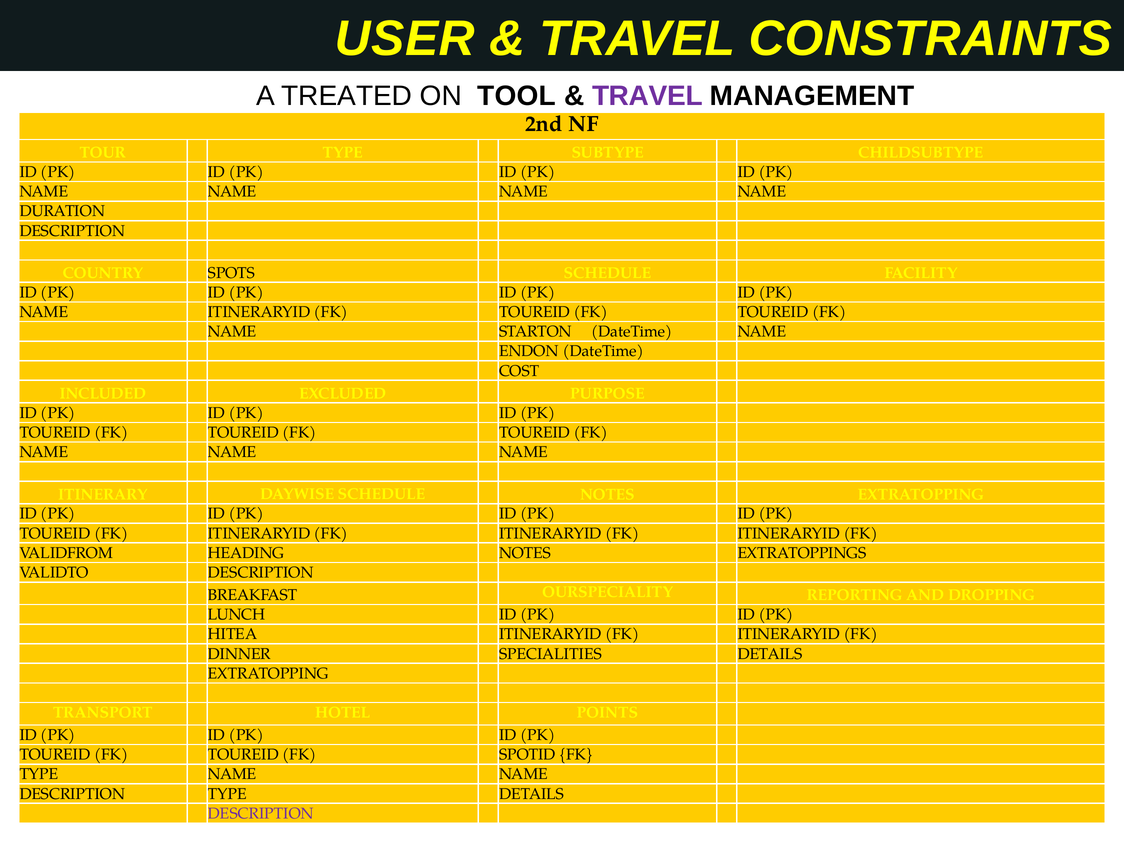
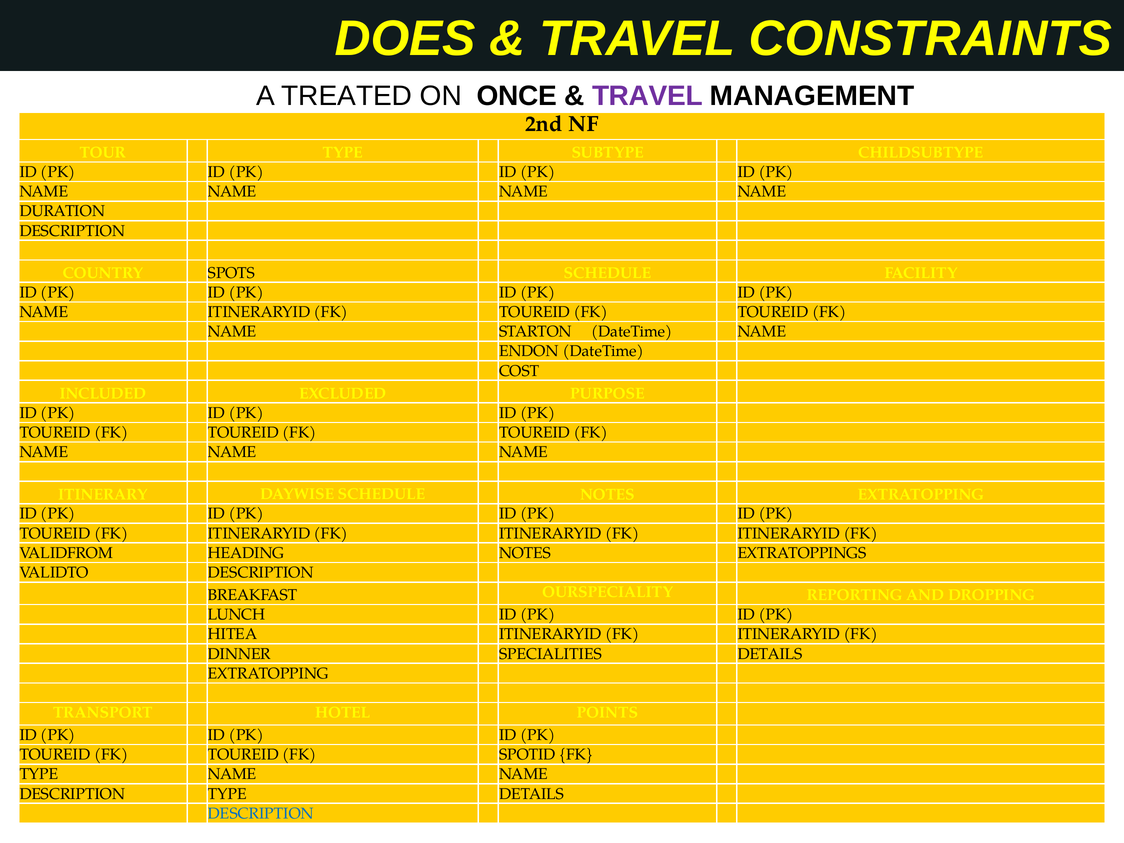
USER: USER -> DOES (405, 39)
TOOL: TOOL -> ONCE (517, 96)
DESCRIPTION colour: purple -> blue (261, 814)
